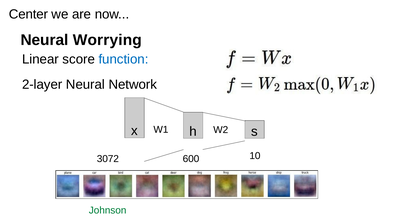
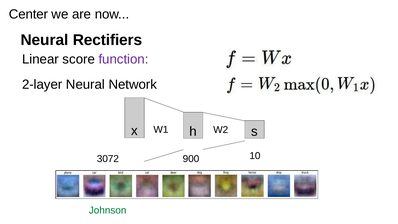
Worrying: Worrying -> Rectifiers (108, 40)
function colour: blue -> purple (124, 59)
600: 600 -> 900 (191, 159)
